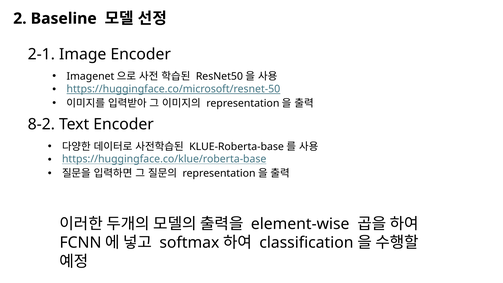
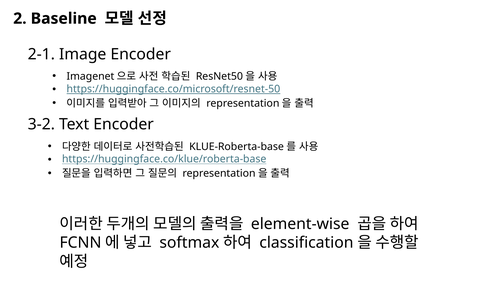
8-2: 8-2 -> 3-2 (41, 124)
